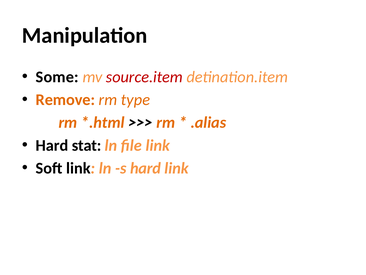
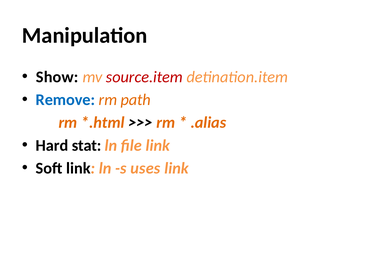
Some: Some -> Show (57, 77)
Remove colour: orange -> blue (65, 100)
type: type -> path (136, 100)
s hard: hard -> uses (145, 168)
